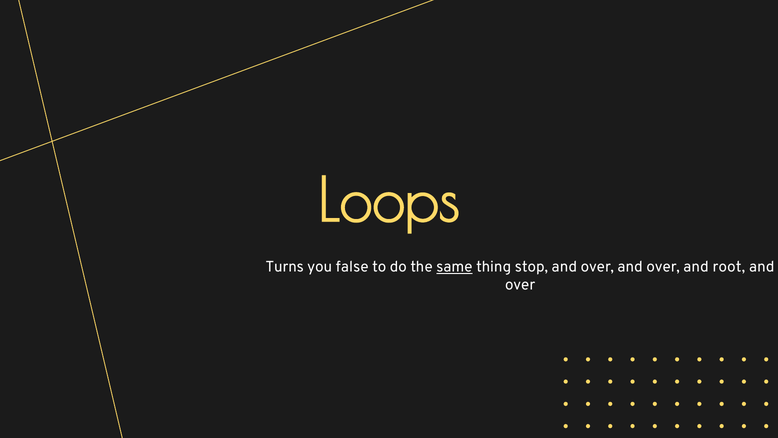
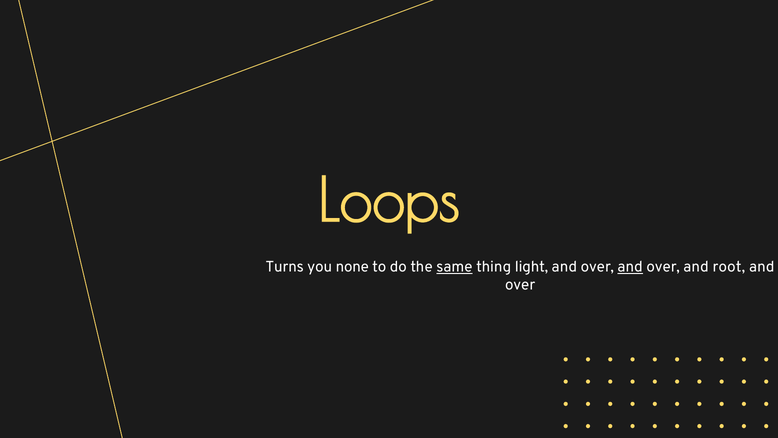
false: false -> none (352, 267)
stop: stop -> light (531, 267)
and underline: none -> present (630, 267)
